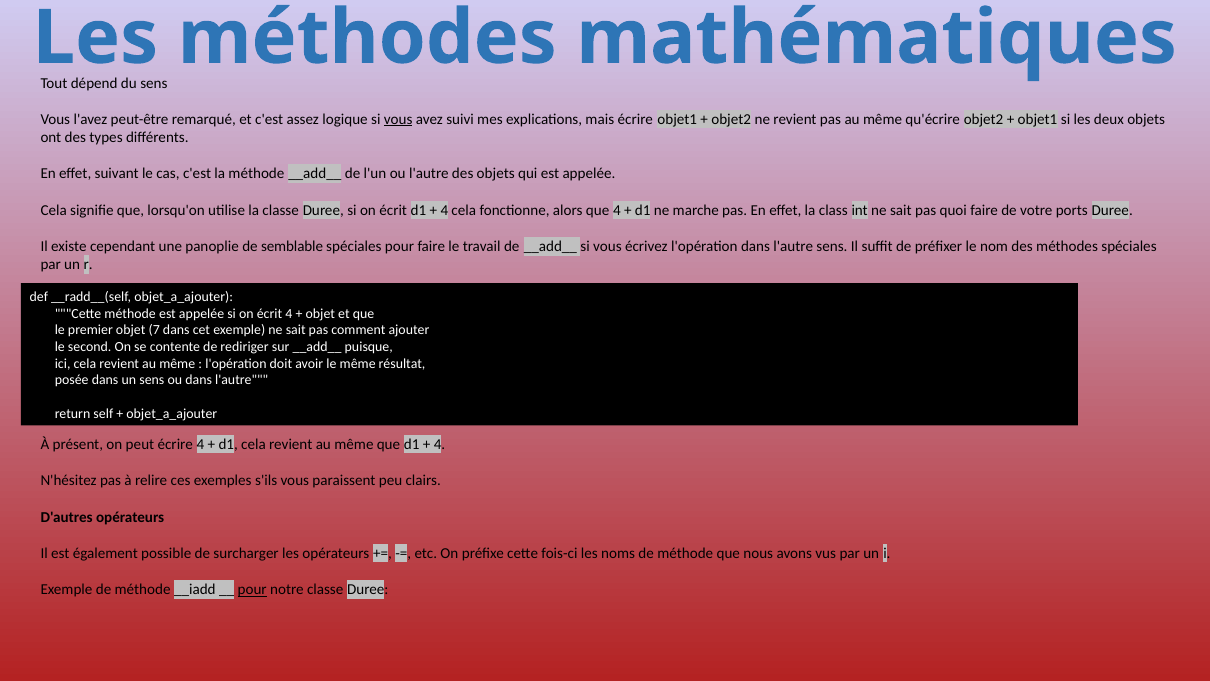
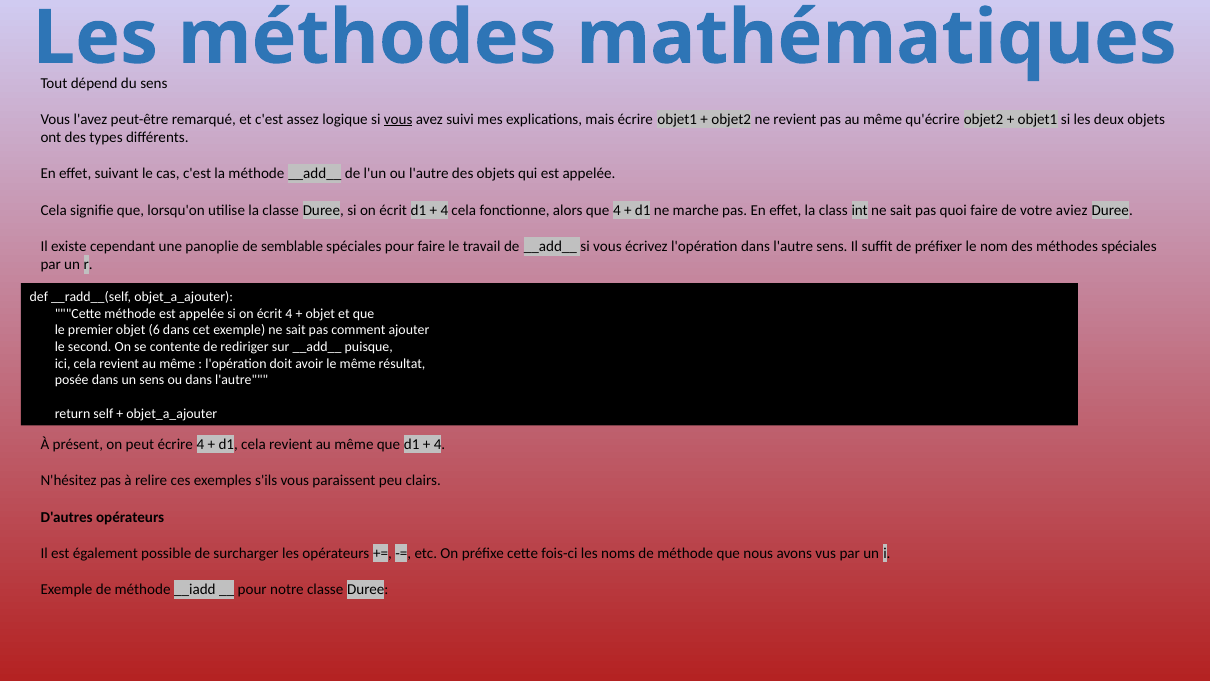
ports: ports -> aviez (1072, 210)
7: 7 -> 6 (154, 330)
pour underline: present -> none (252, 589)
